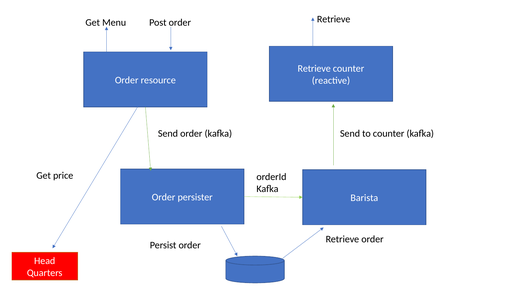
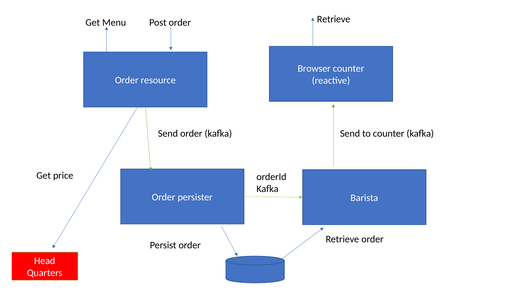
Retrieve: Retrieve -> Browser (314, 68)
